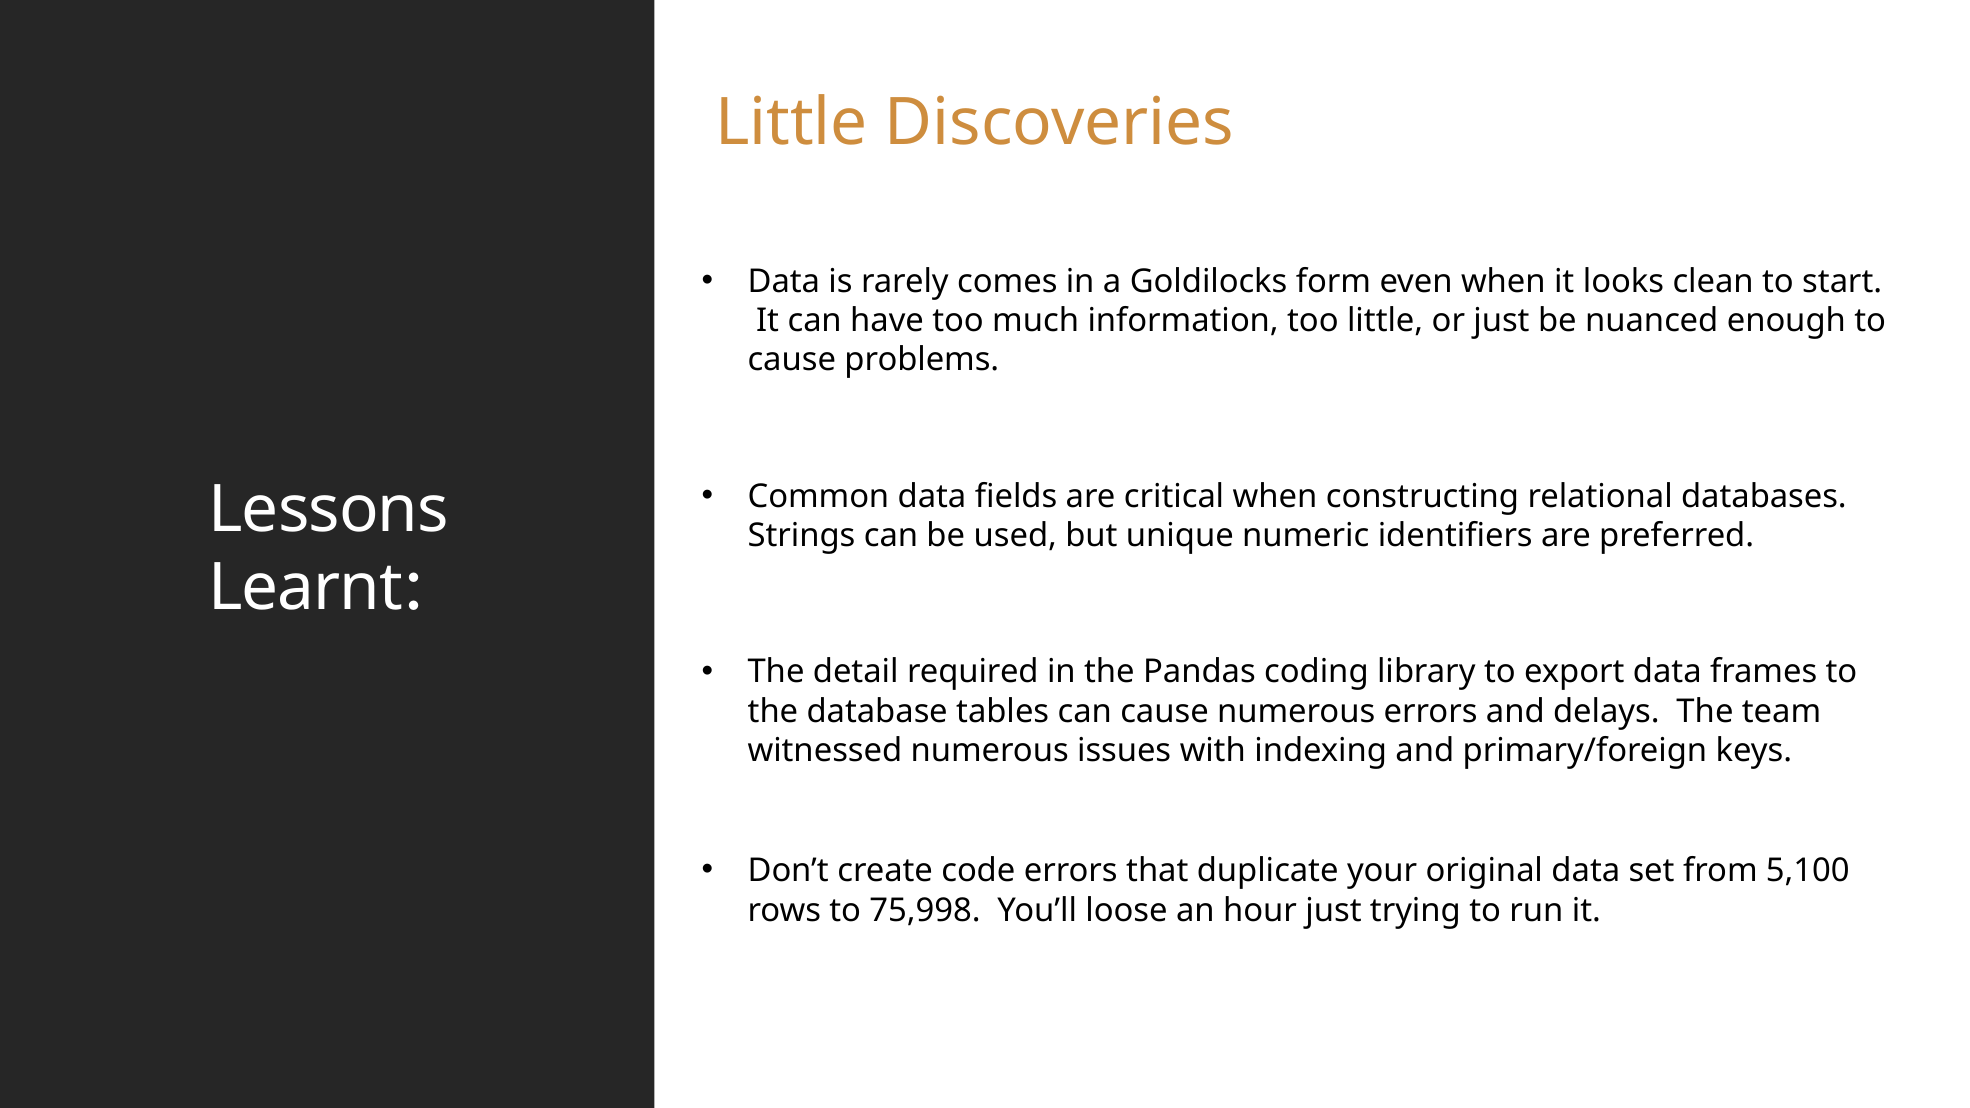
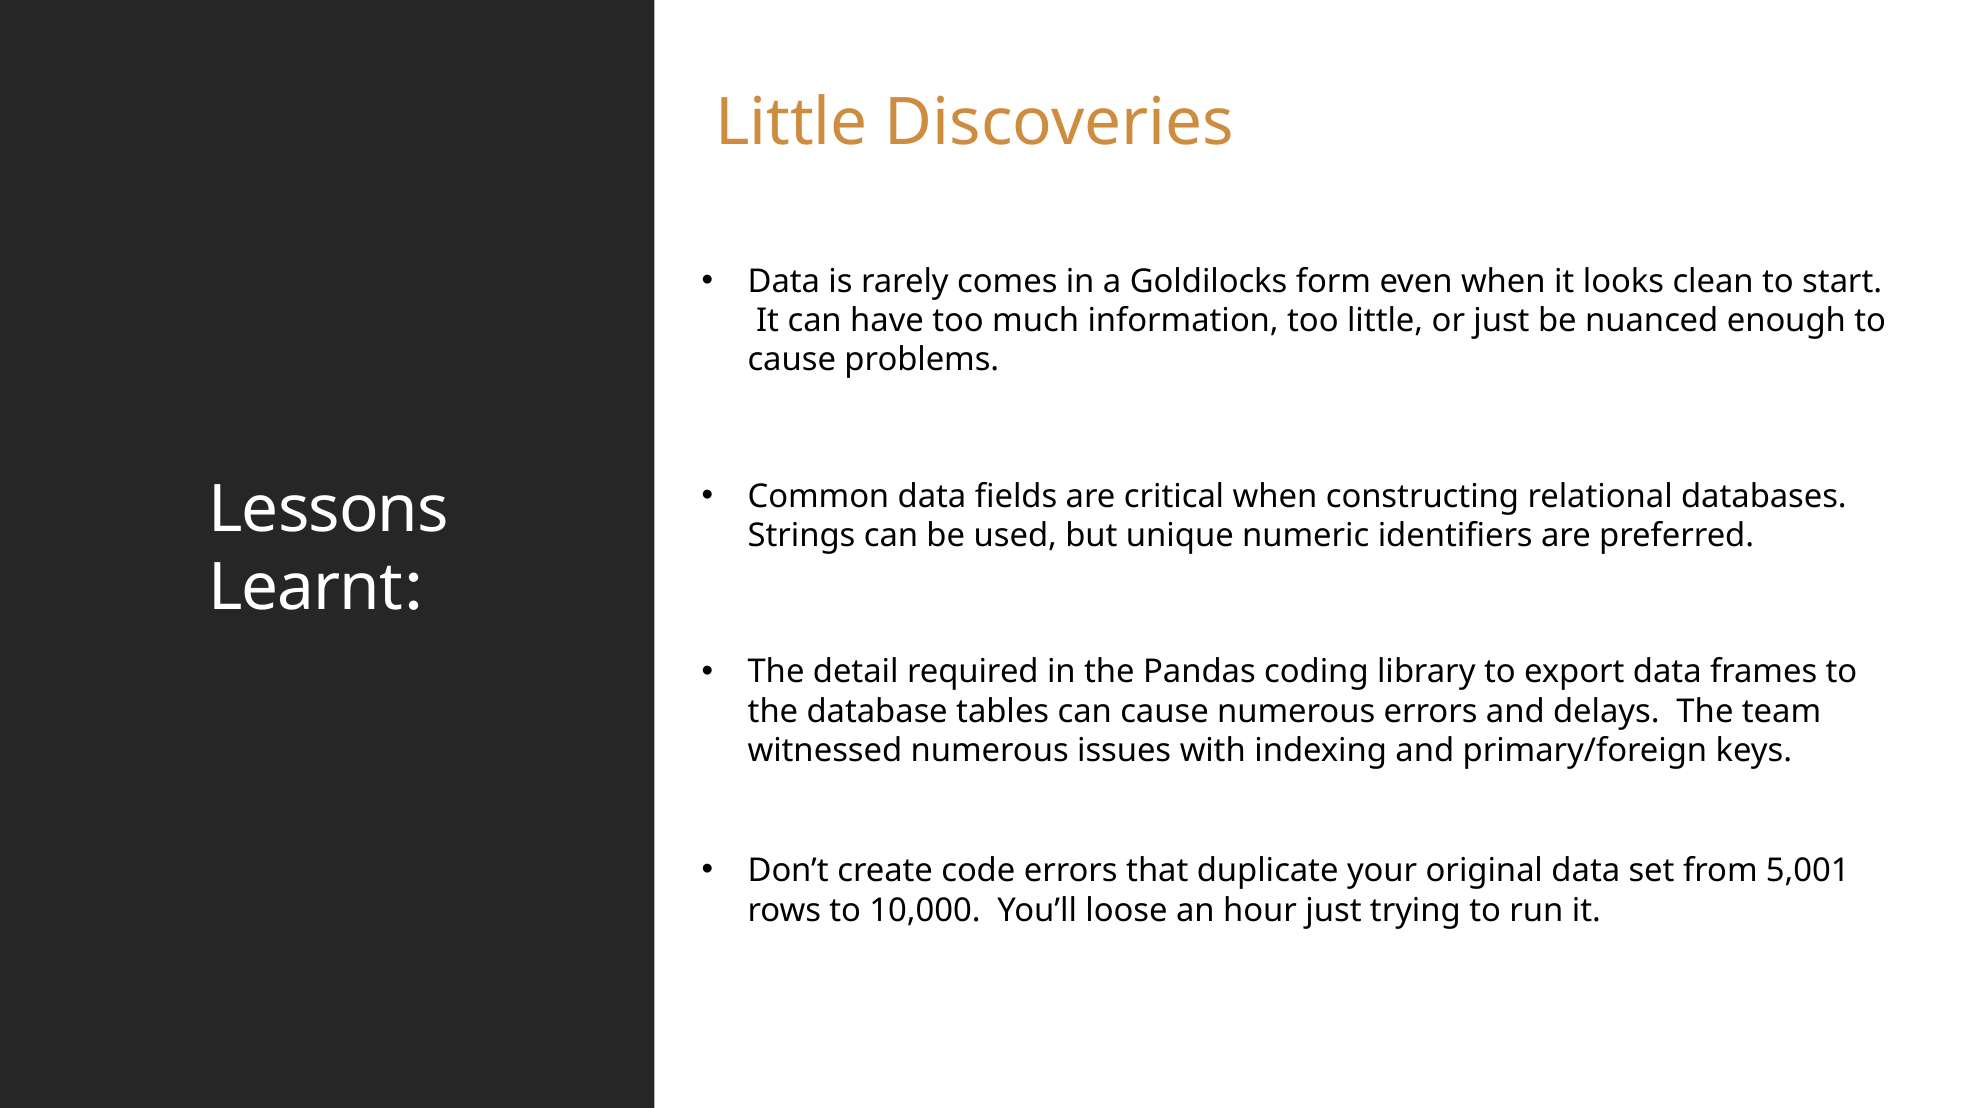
5,100: 5,100 -> 5,001 (1808, 871)
75,998: 75,998 -> 10,000 (925, 910)
